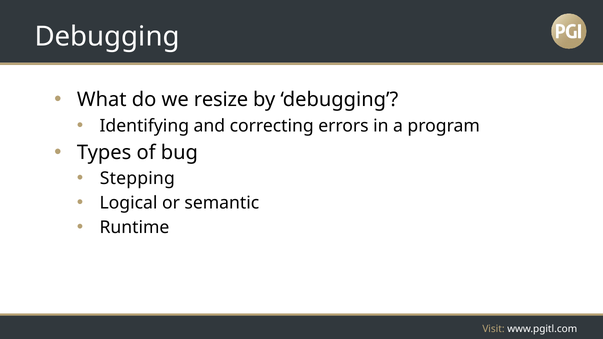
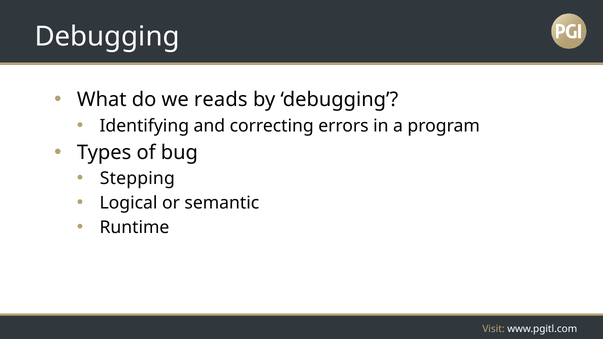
resize: resize -> reads (221, 100)
